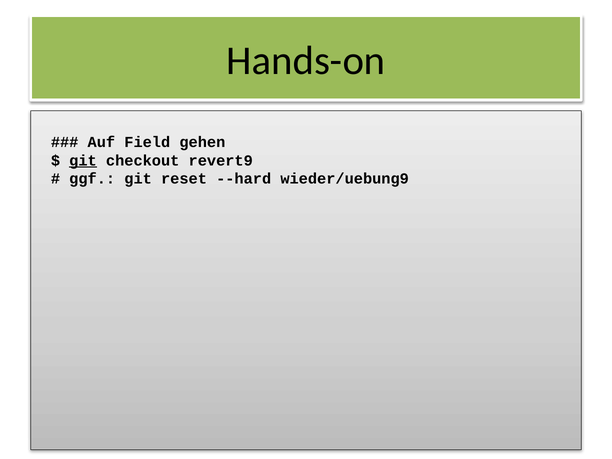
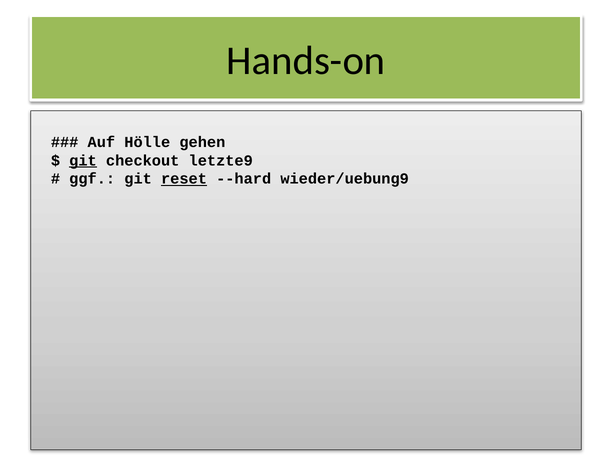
Field: Field -> Hölle (147, 142)
revert9: revert9 -> letzte9 (221, 161)
reset underline: none -> present (184, 179)
